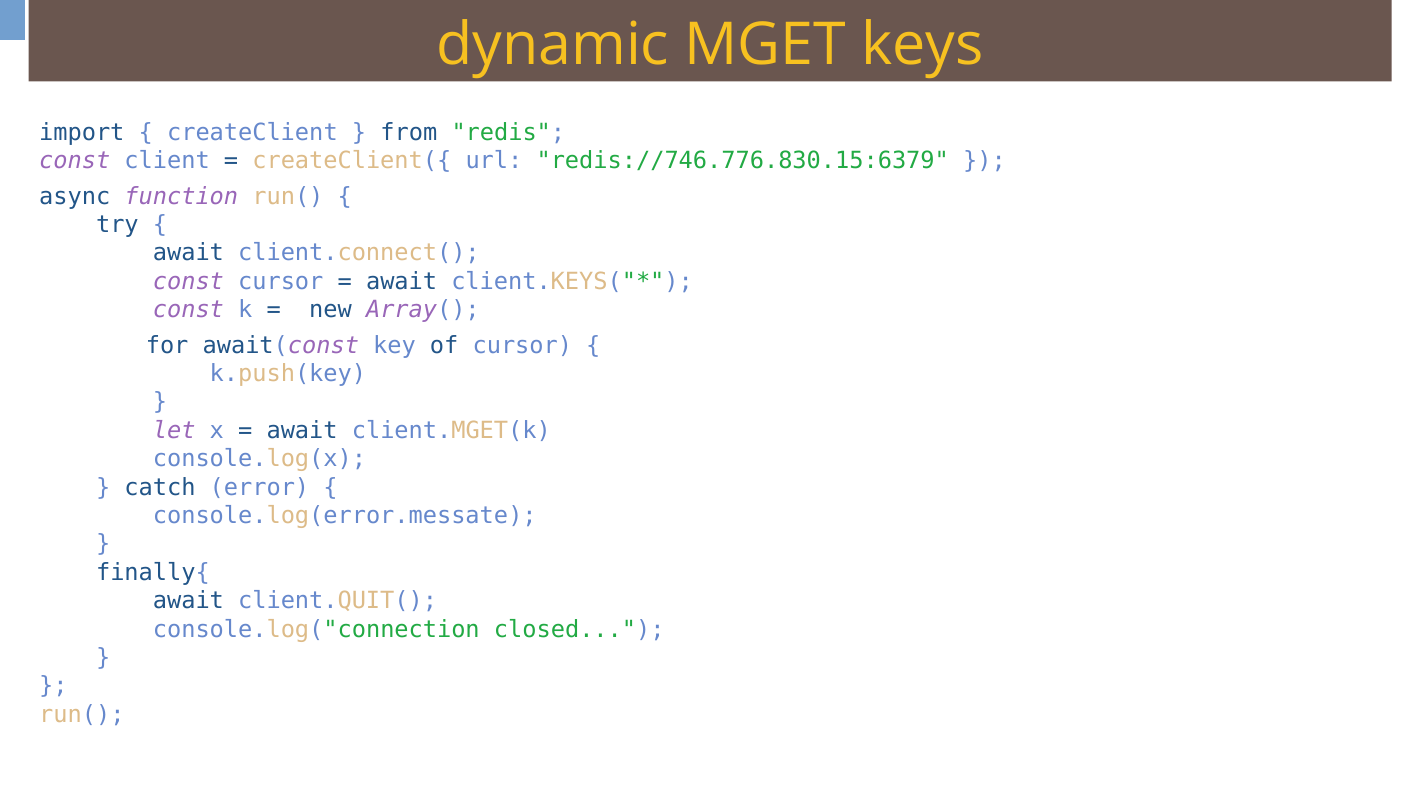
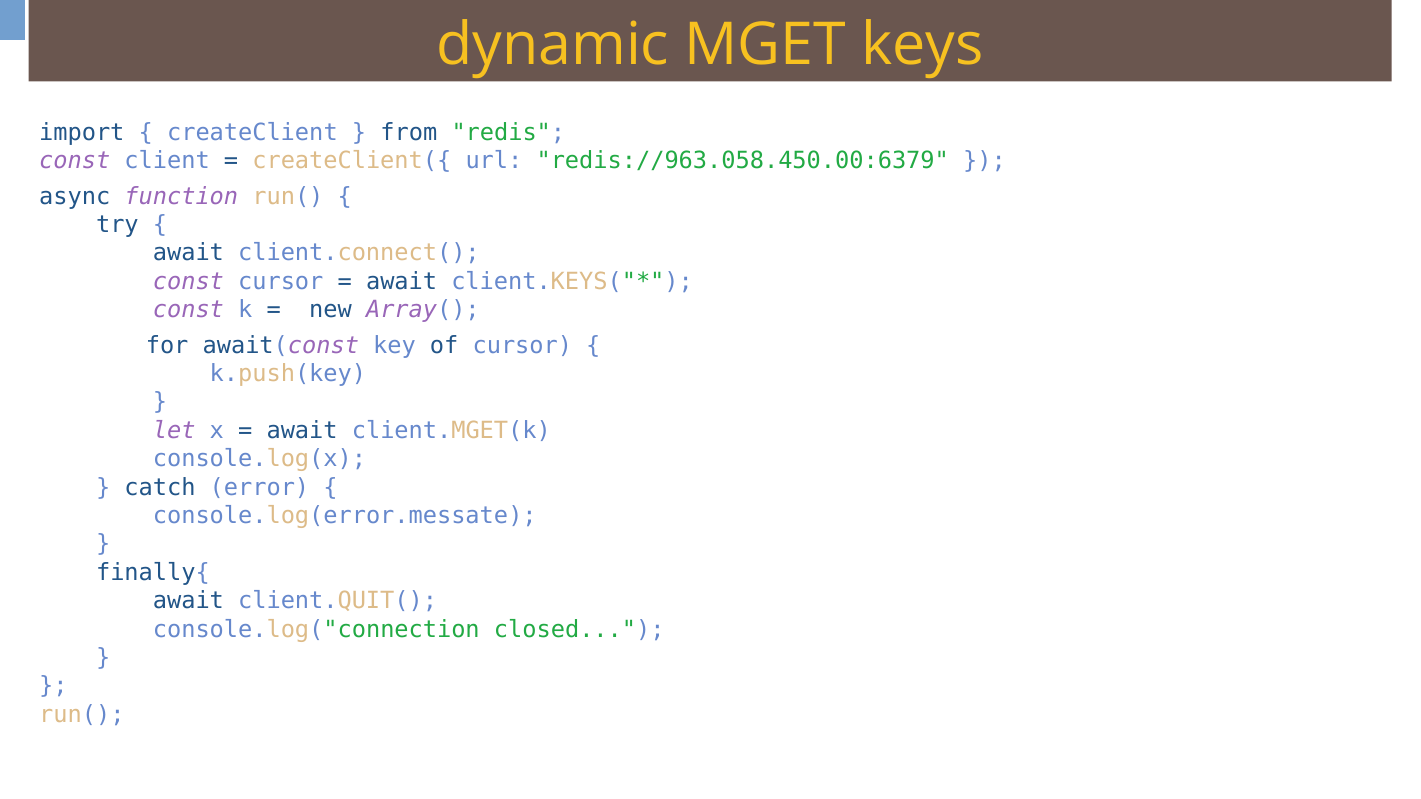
redis://746.776.830.15:6379: redis://746.776.830.15:6379 -> redis://963.058.450.00:6379 (743, 161)
